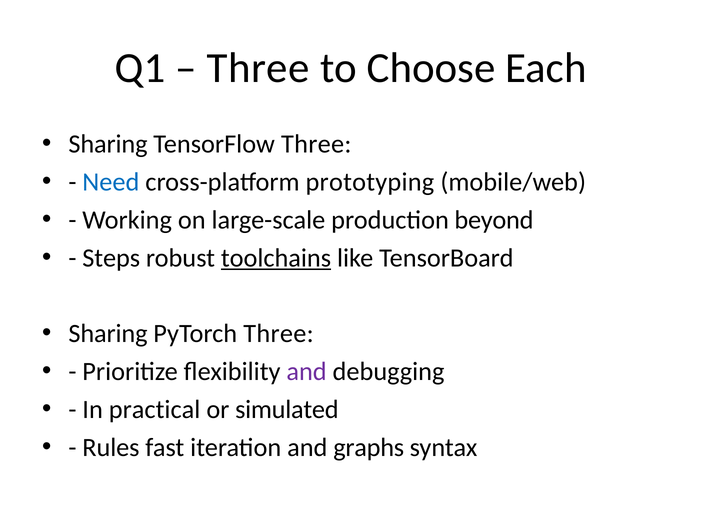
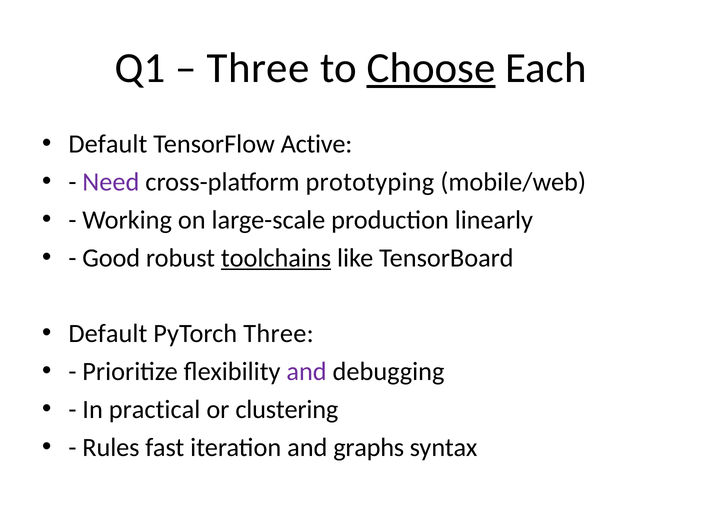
Choose underline: none -> present (431, 68)
Sharing: Sharing -> Default (108, 144)
TensorFlow Three: Three -> Active (317, 144)
Need colour: blue -> purple (111, 182)
beyond: beyond -> linearly (494, 220)
Steps: Steps -> Good (111, 258)
Sharing: Sharing -> Default (108, 333)
simulated: simulated -> clustering (287, 409)
